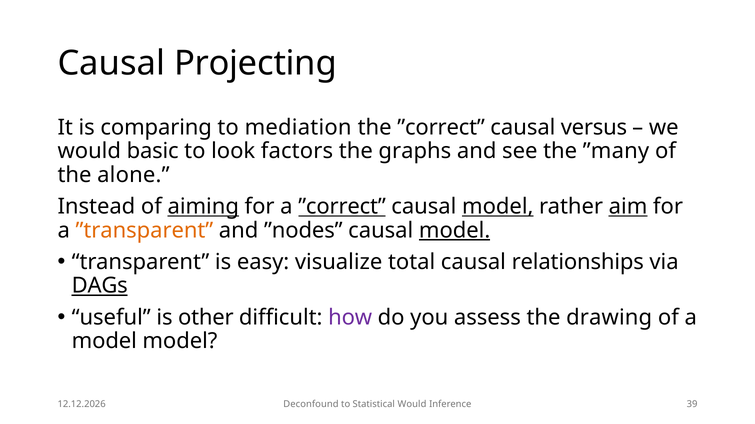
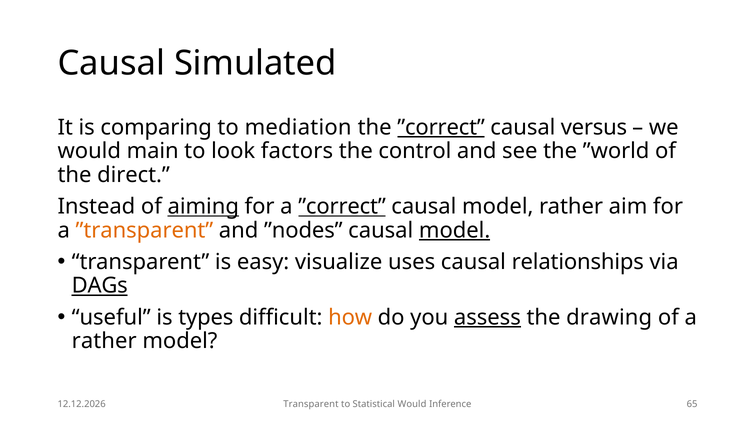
Projecting: Projecting -> Simulated (255, 63)
”correct underline: none -> present (441, 128)
basic: basic -> main (153, 151)
graphs: graphs -> control (415, 151)
”many: ”many -> ”world (616, 151)
alone: alone -> direct (134, 175)
model underline: present -> none (498, 207)
aim underline: present -> none (628, 207)
total: total -> uses (412, 262)
other: other -> types (206, 318)
how colour: purple -> orange (350, 318)
assess underline: none -> present (487, 318)
model: model -> rather (104, 342)
Deconfound: Deconfound -> Transparent (311, 405)
39: 39 -> 65 (692, 405)
